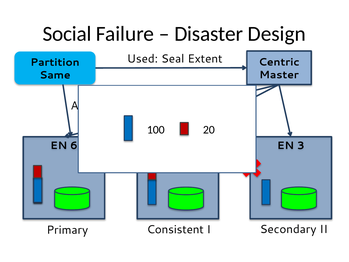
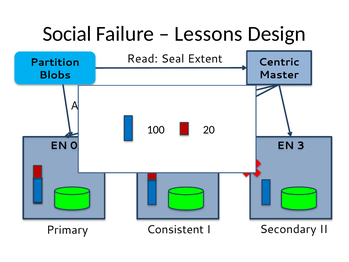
Disaster: Disaster -> Lessons (208, 34)
Used: Used -> Read (142, 59)
Same: Same -> Blobs (55, 75)
6: 6 -> 0 (74, 146)
